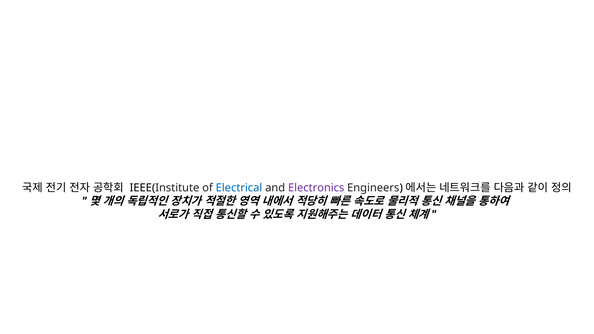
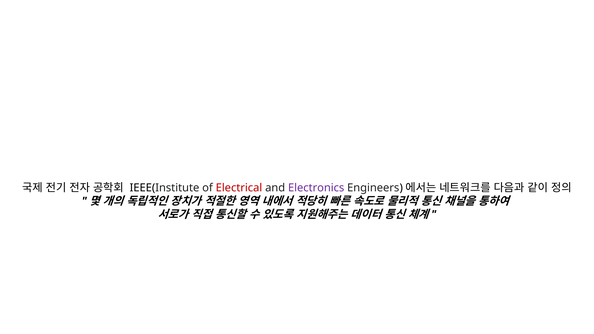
Electrical colour: blue -> red (239, 188)
